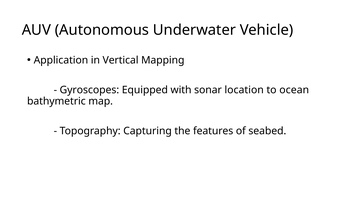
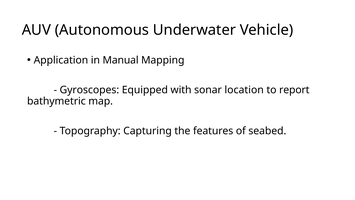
Vertical: Vertical -> Manual (121, 60)
ocean: ocean -> report (294, 90)
